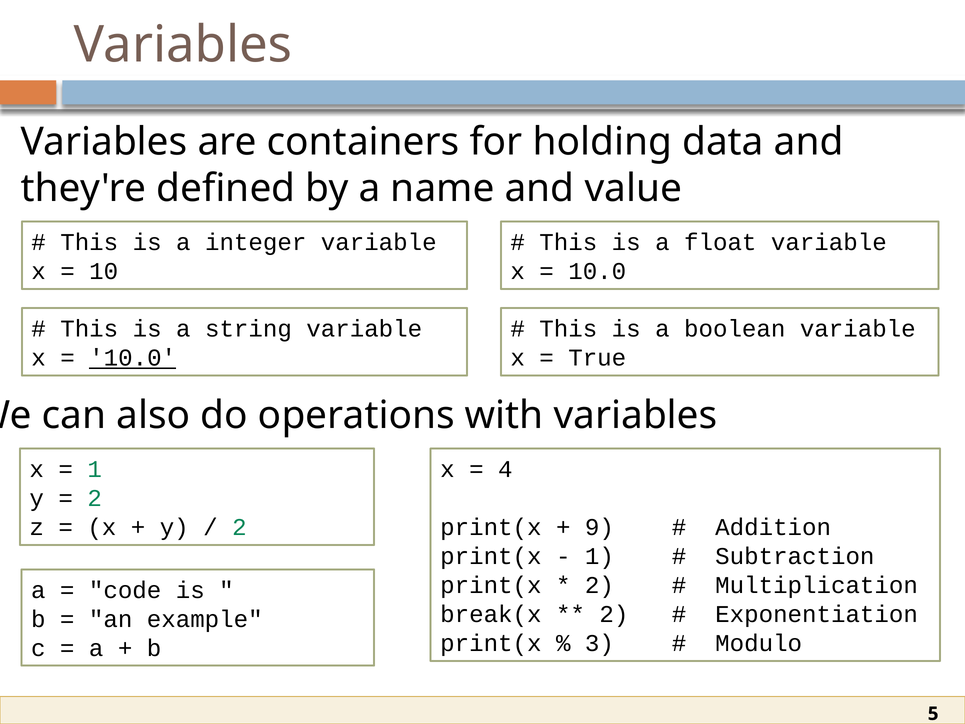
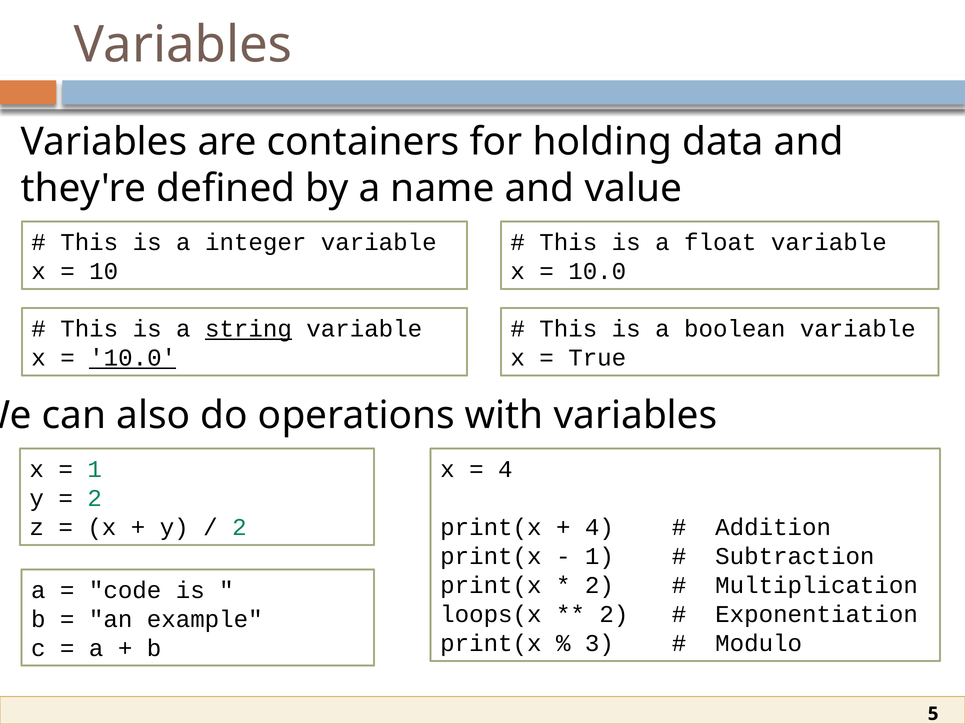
string underline: none -> present (248, 329)
9: 9 -> 4 (599, 527)
break(x: break(x -> loops(x (491, 614)
